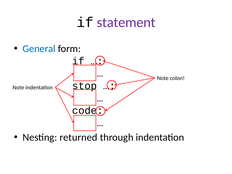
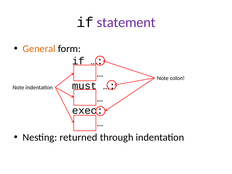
General colour: blue -> orange (39, 49)
stop: stop -> must (85, 86)
code: code -> exec (88, 111)
